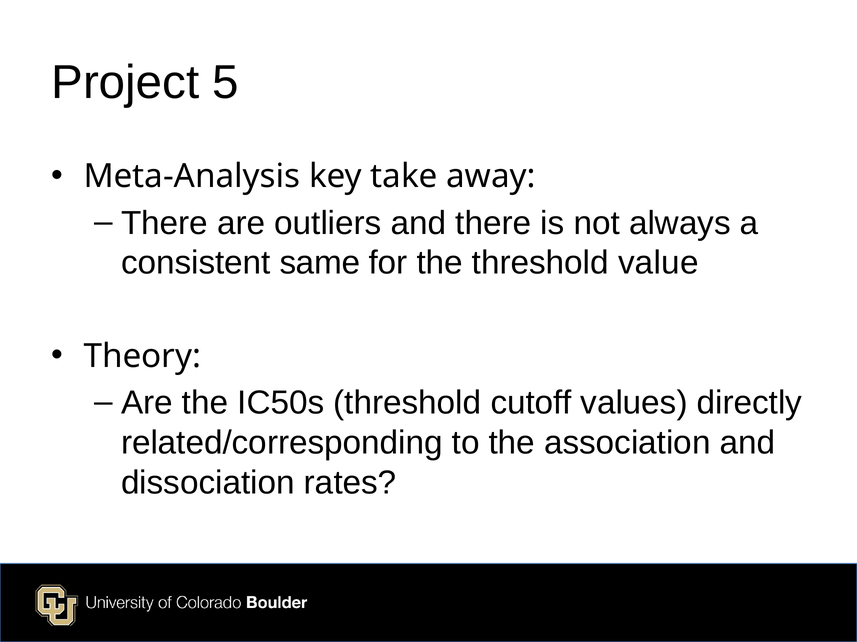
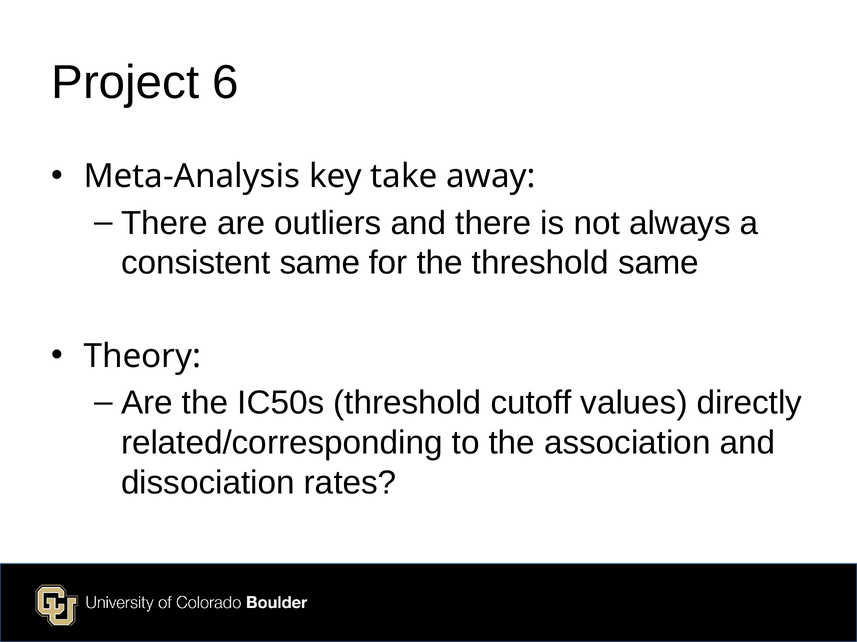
5: 5 -> 6 (226, 83)
threshold value: value -> same (659, 263)
